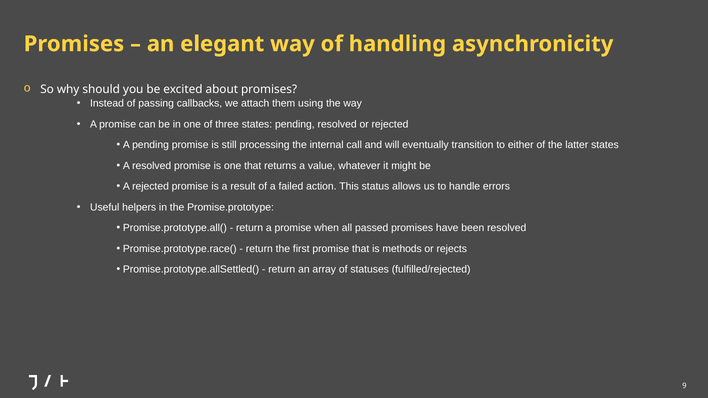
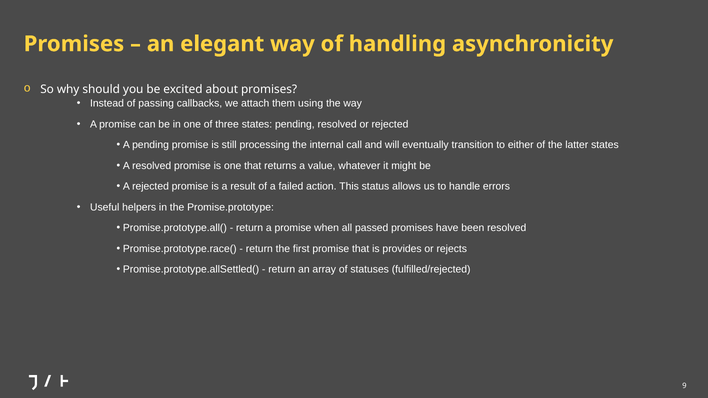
methods: methods -> provides (402, 249)
